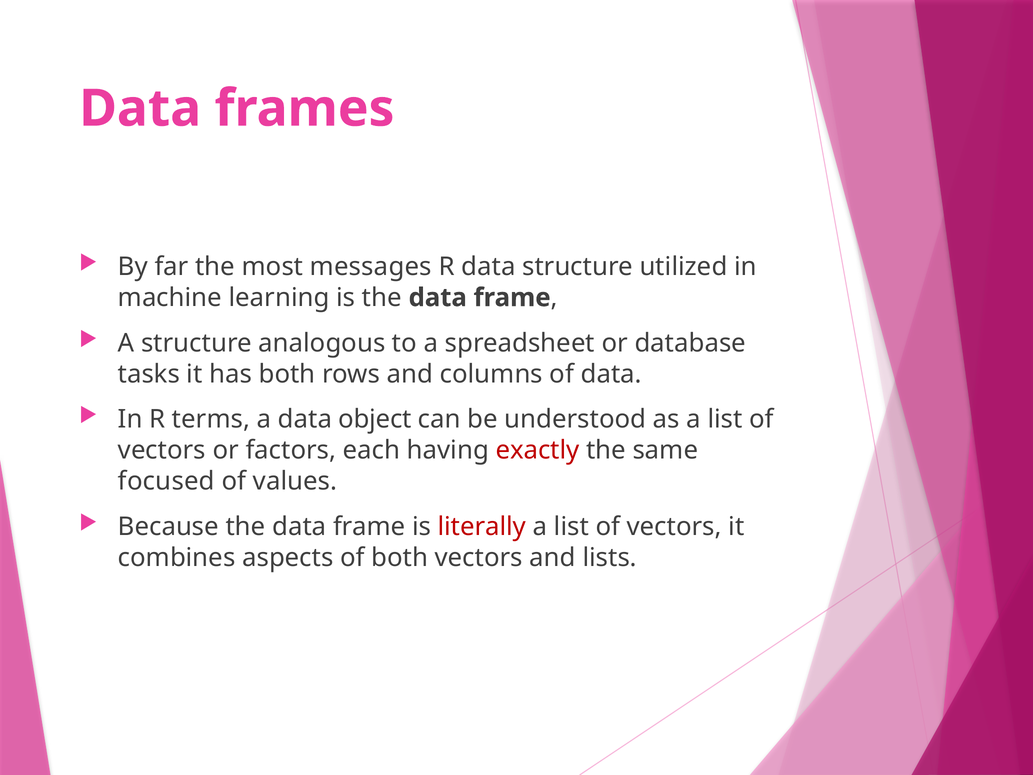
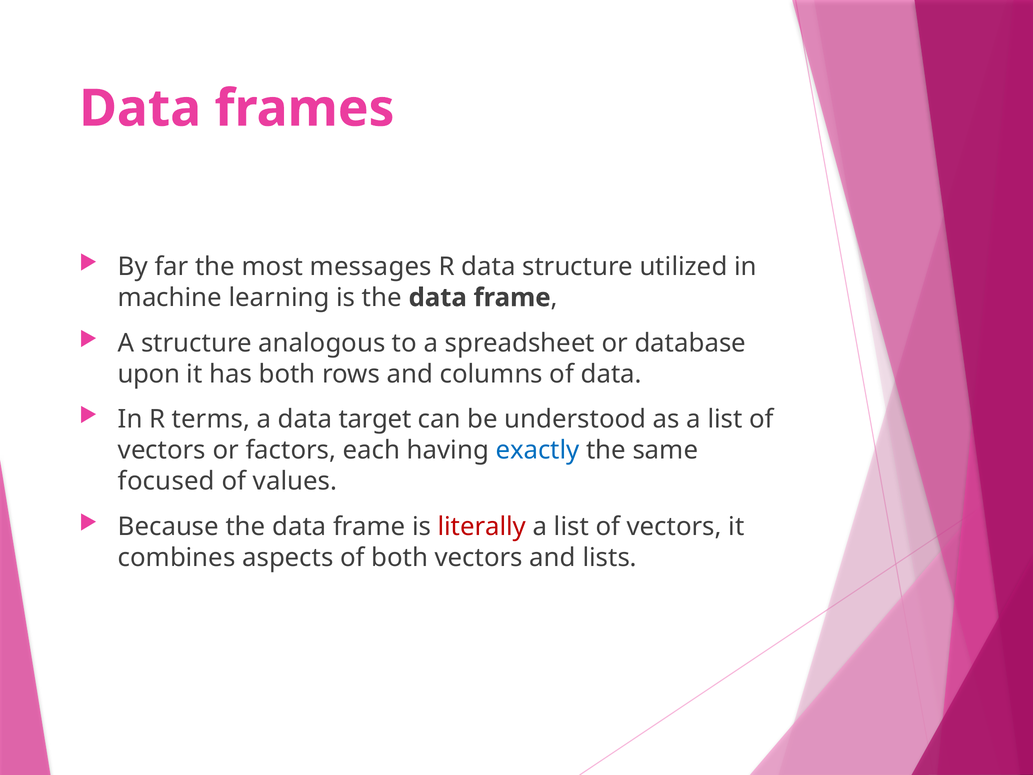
tasks: tasks -> upon (149, 374)
object: object -> target (375, 419)
exactly colour: red -> blue (538, 450)
